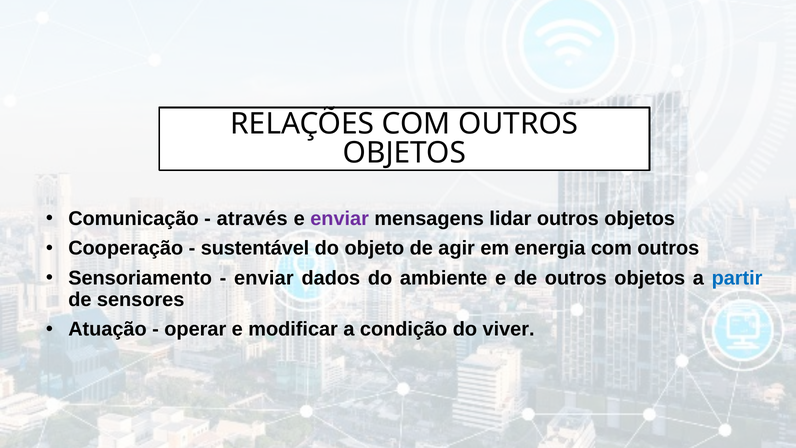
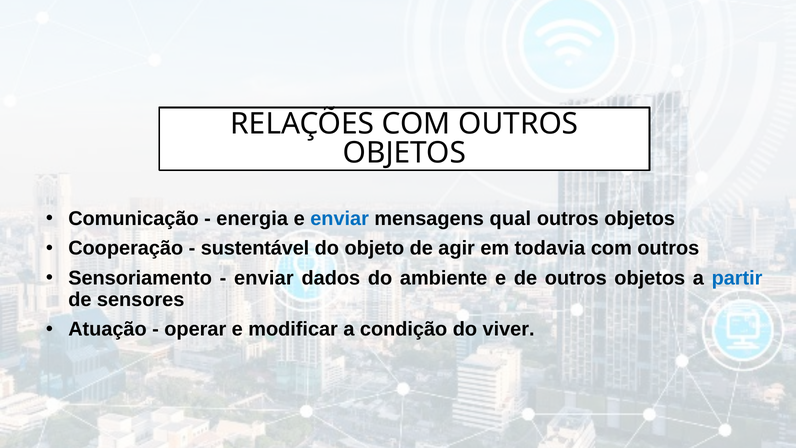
através: através -> energia (252, 218)
enviar colour: purple -> blue (340, 218)
lidar: lidar -> qual (510, 218)
energia: energia -> todavia (550, 248)
